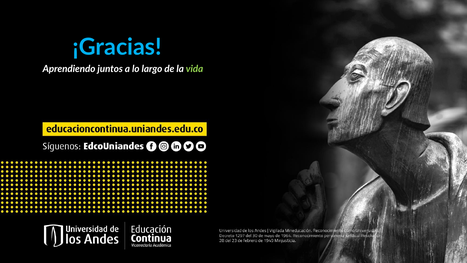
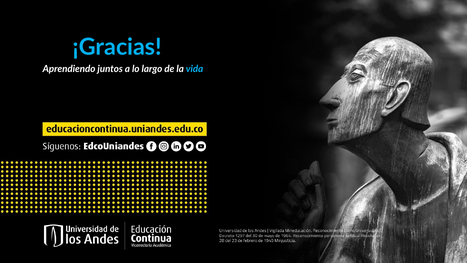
vida colour: light green -> light blue (194, 69)
